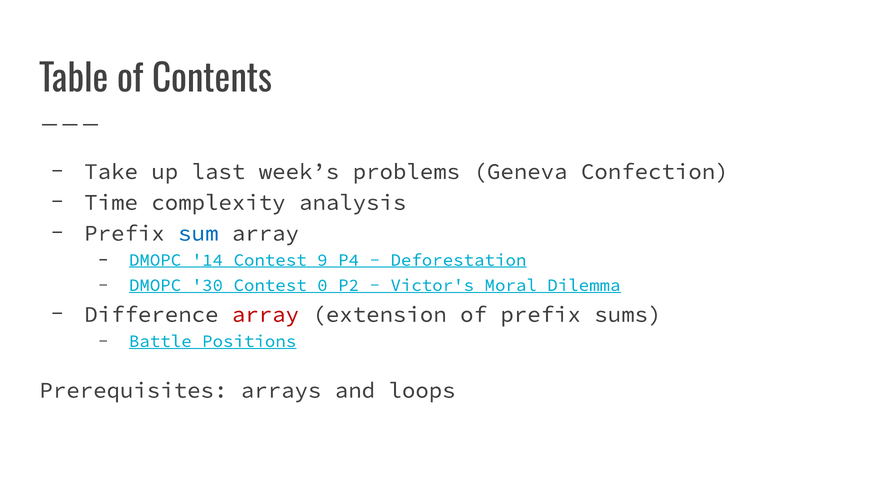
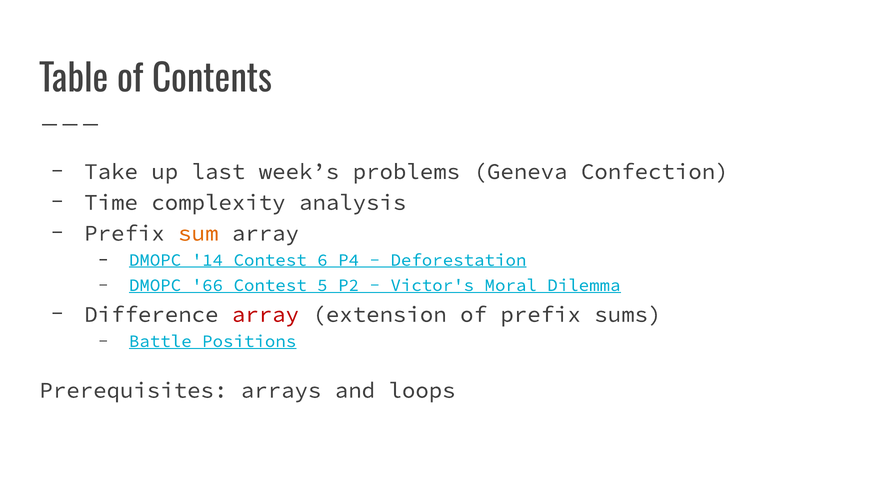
sum colour: blue -> orange (198, 233)
9: 9 -> 6 (322, 260)
30: 30 -> 66 (207, 285)
0: 0 -> 5 (322, 285)
